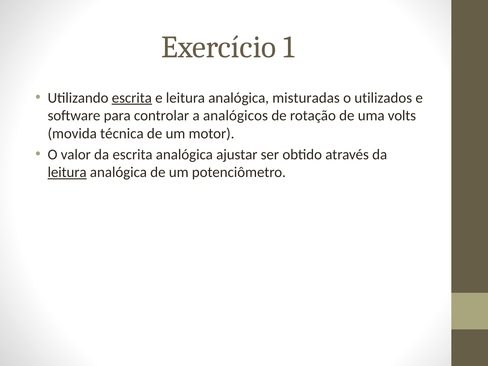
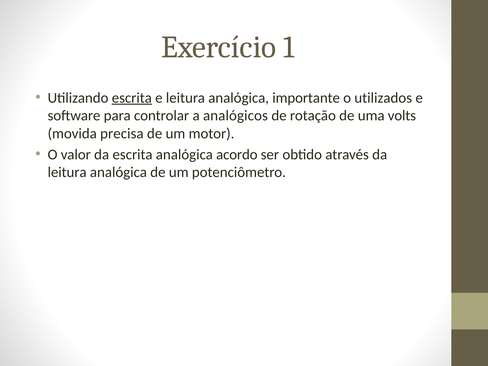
misturadas: misturadas -> importante (306, 98)
técnica: técnica -> precisa (122, 134)
ajustar: ajustar -> acordo (237, 154)
leitura underline: present -> none (67, 172)
